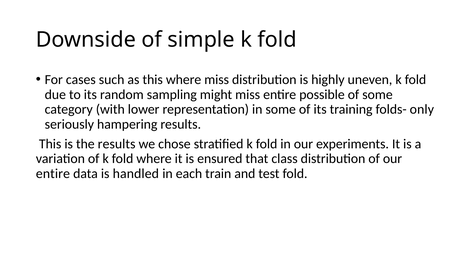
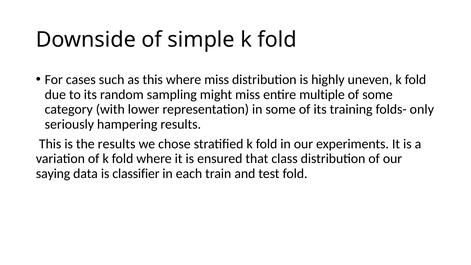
possible: possible -> multiple (322, 94)
entire: entire -> saying (53, 174)
handled: handled -> classifier (136, 174)
